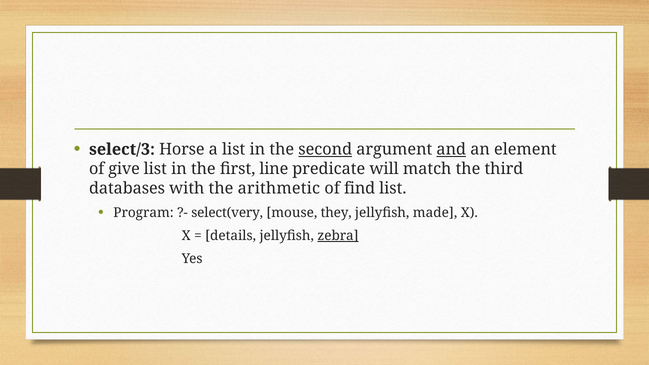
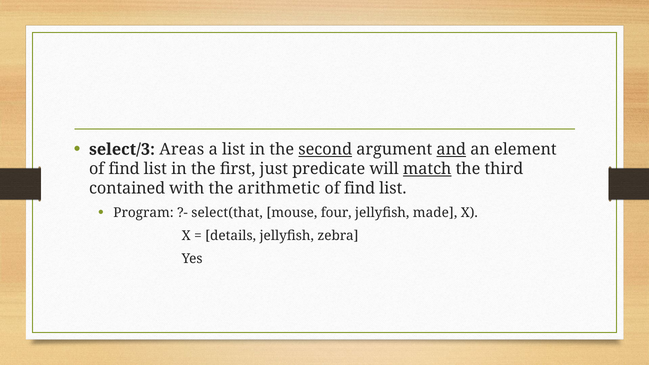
Horse: Horse -> Areas (182, 149)
give: give -> find (124, 169)
line: line -> just (274, 169)
match underline: none -> present (427, 169)
databases: databases -> contained (127, 188)
select(very: select(very -> select(that (227, 213)
they: they -> four (336, 213)
zebra underline: present -> none (338, 236)
